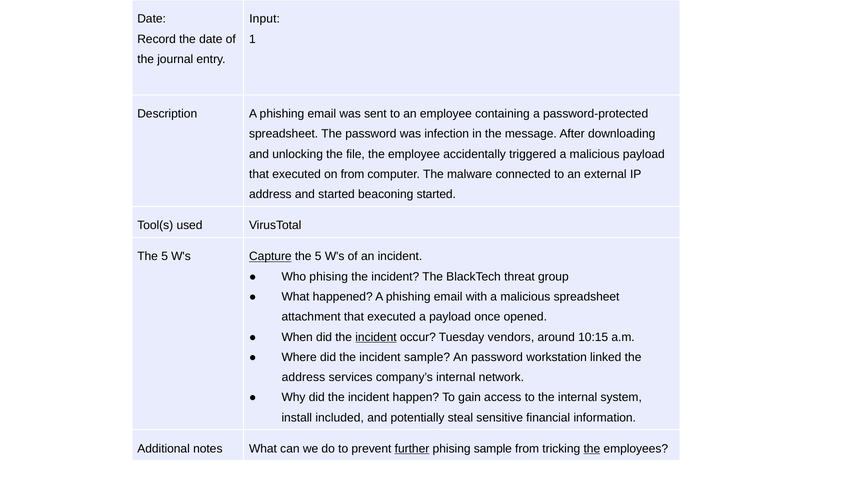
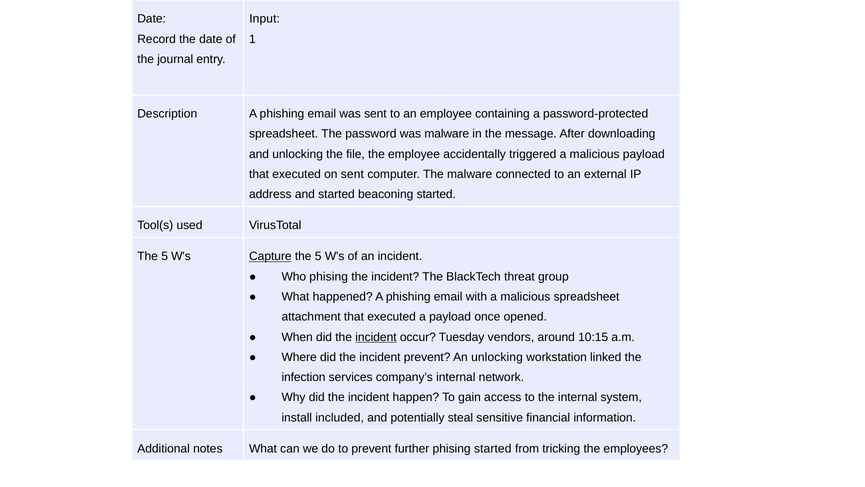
was infection: infection -> malware (447, 134)
on from: from -> sent (352, 174)
incident sample: sample -> prevent (427, 357)
An password: password -> unlocking (497, 357)
address: address -> infection (304, 377)
further underline: present -> none (412, 448)
phising sample: sample -> started (493, 448)
the underline: present -> none (592, 448)
